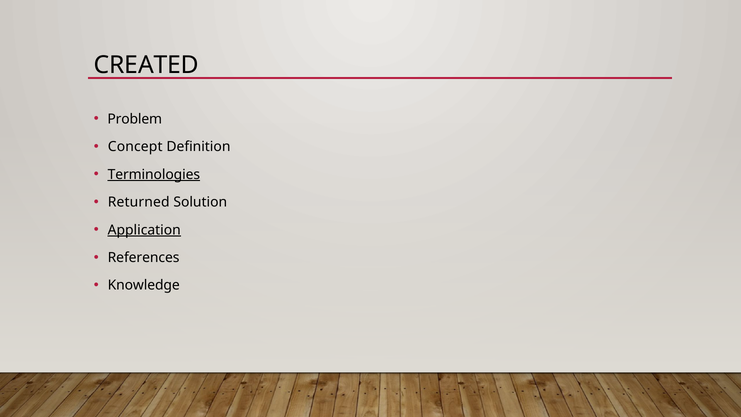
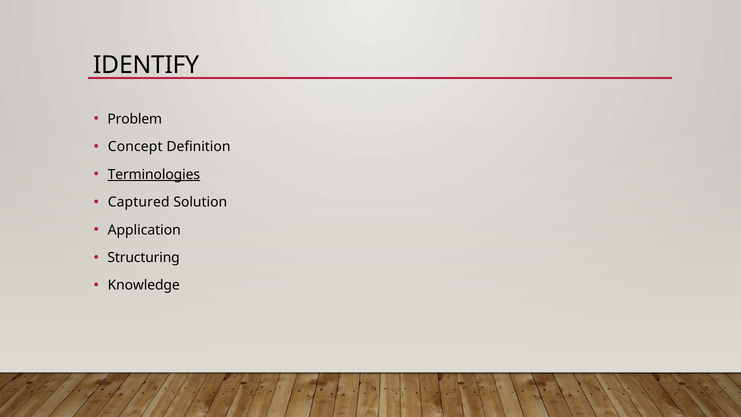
CREATED: CREATED -> IDENTIFY (146, 65)
Returned: Returned -> Captured (139, 202)
Application underline: present -> none (144, 230)
References: References -> Structuring (144, 258)
